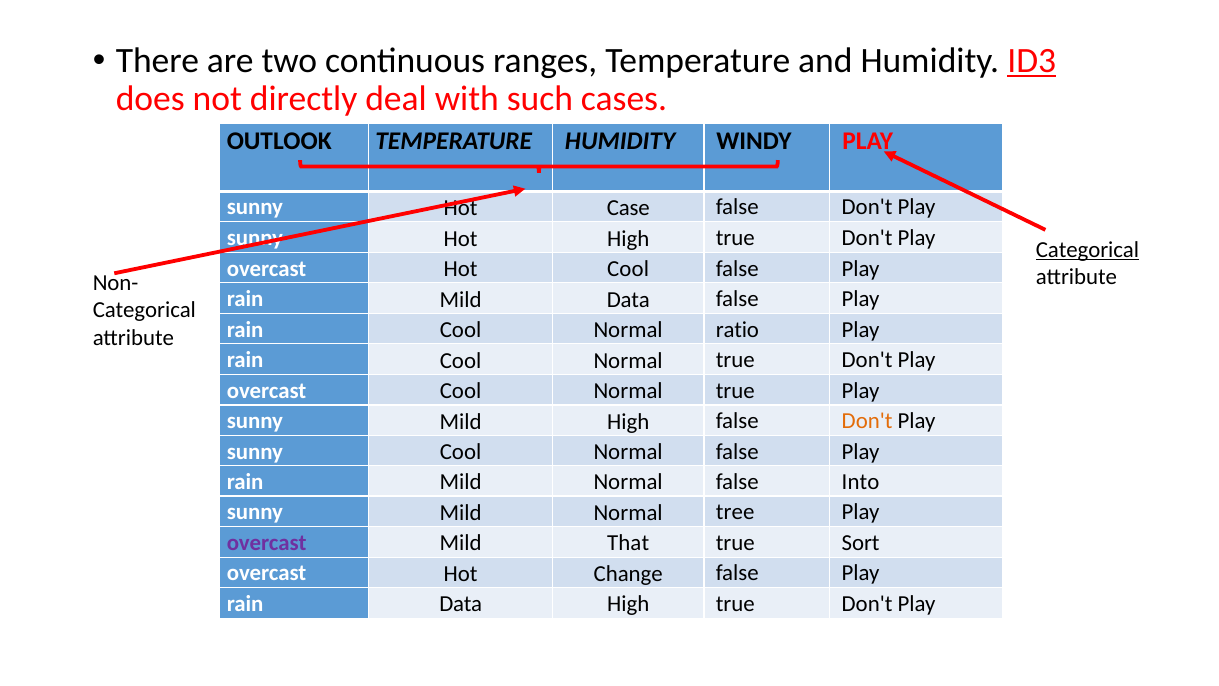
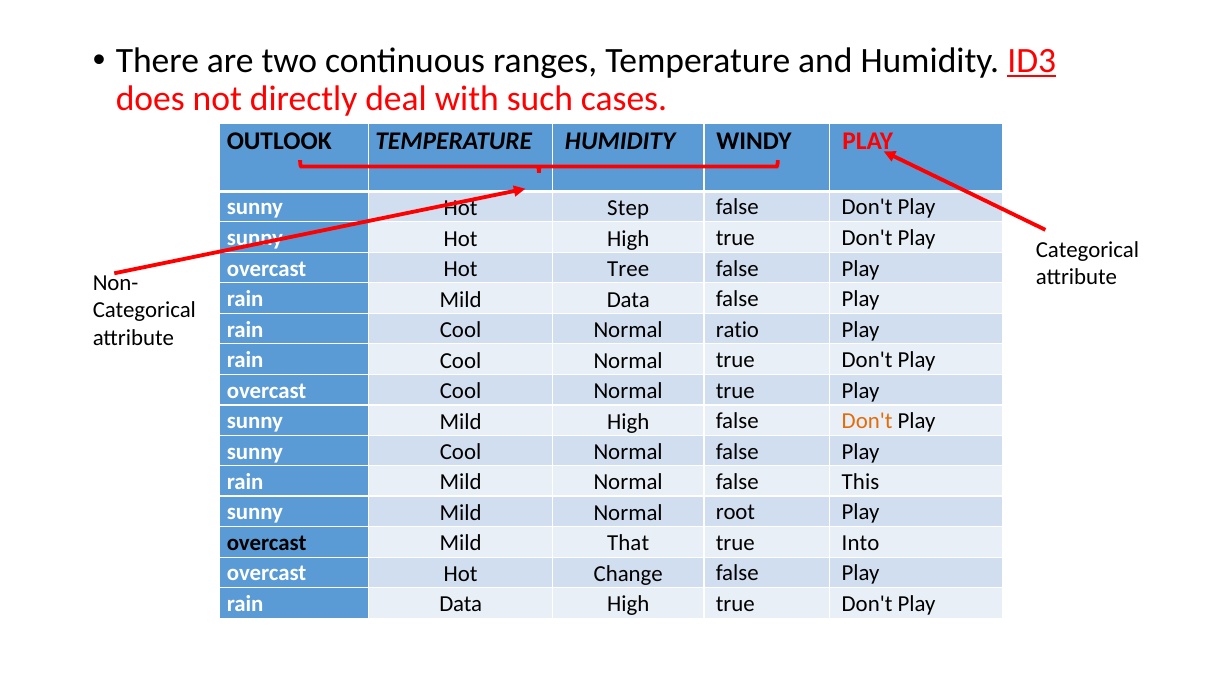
Case: Case -> Step (628, 208)
Categorical underline: present -> none (1087, 250)
Cool: Cool -> Tree (628, 269)
Into: Into -> This (861, 481)
tree: tree -> root (735, 512)
overcast colour: purple -> black (267, 542)
Sort: Sort -> Into (861, 542)
